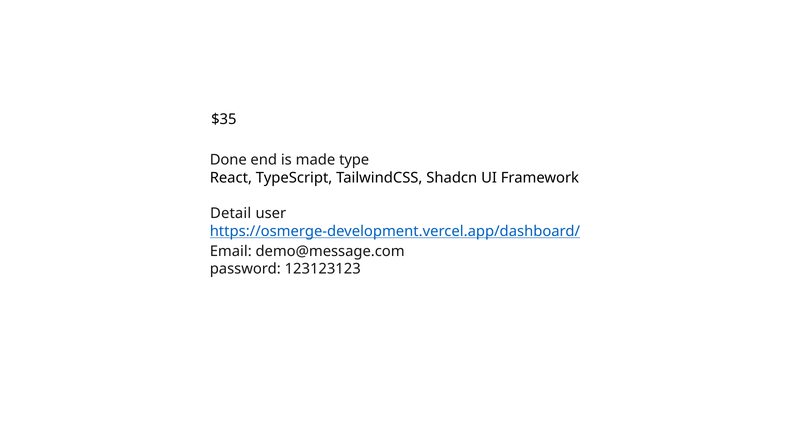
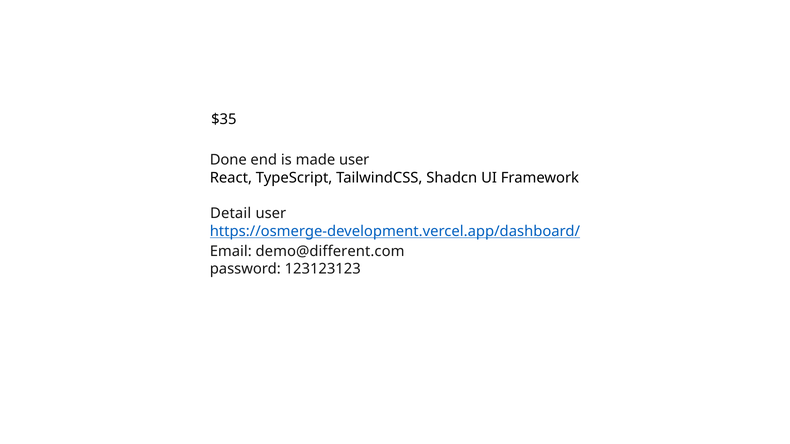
made type: type -> user (354, 160)
demo@message.com: demo@message.com -> demo@different.com (330, 251)
